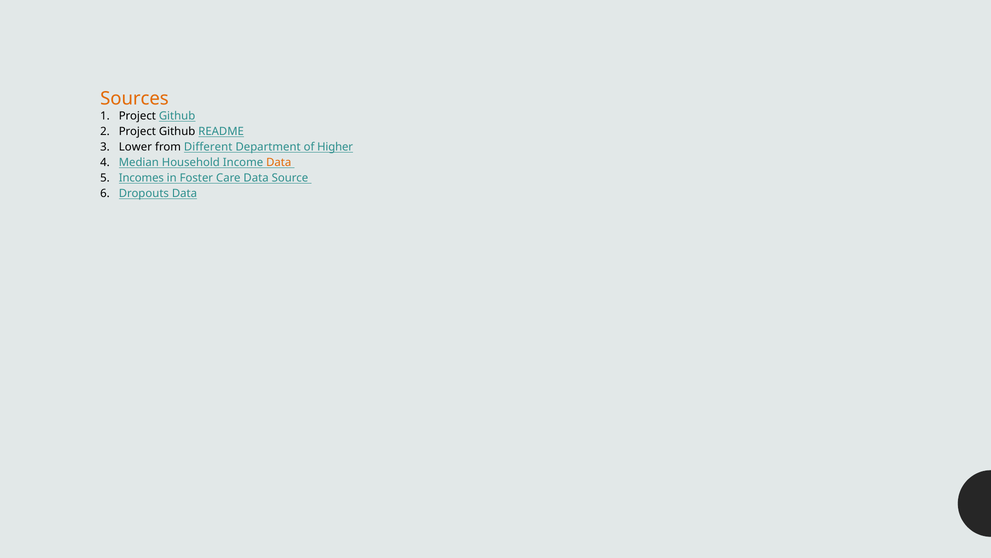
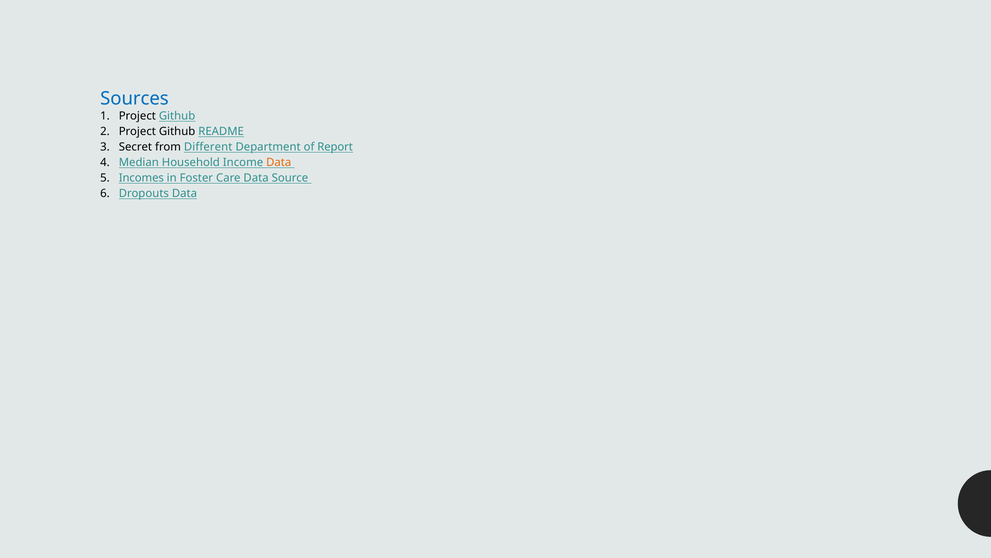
Sources colour: orange -> blue (134, 98)
Lower: Lower -> Secret (135, 147)
Higher: Higher -> Report (335, 147)
